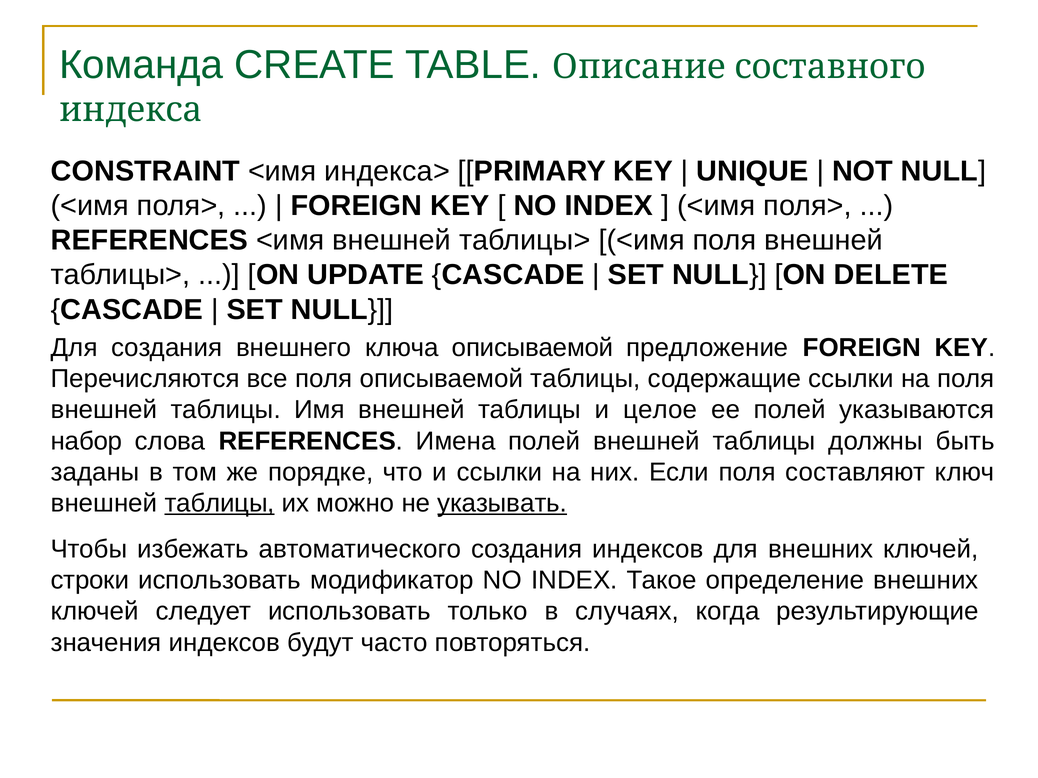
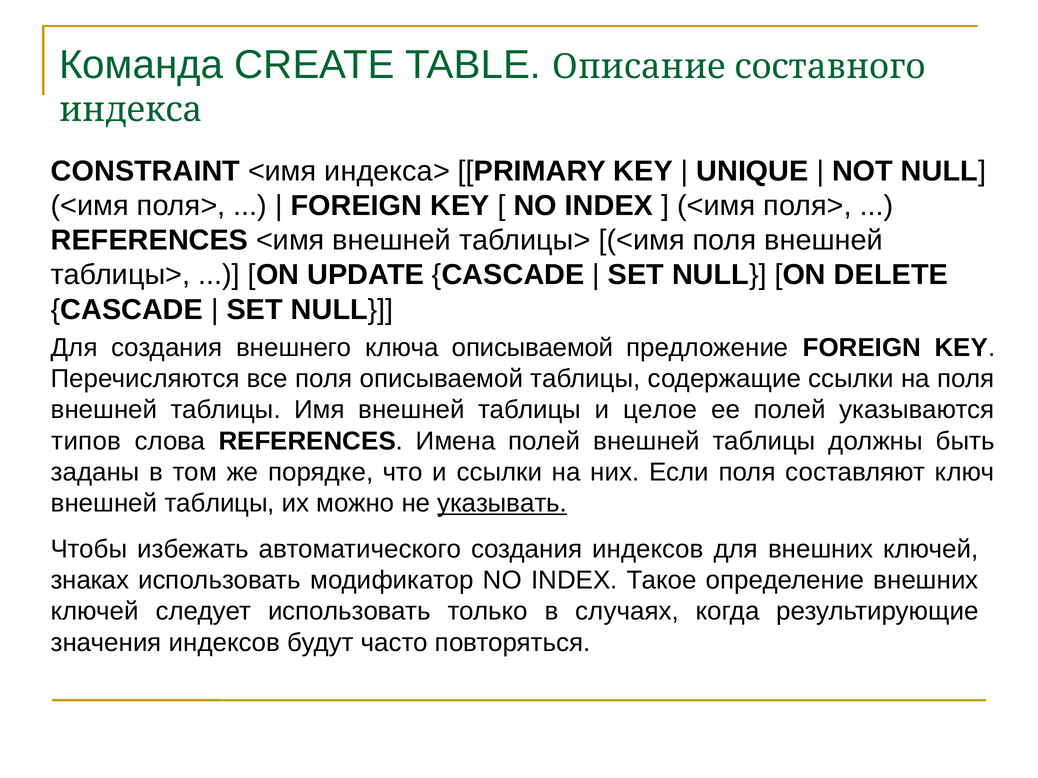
набор: набор -> типов (86, 441)
таблицы underline: present -> none (220, 504)
строки: строки -> знаках (90, 581)
